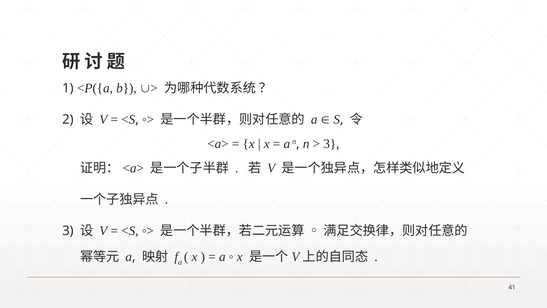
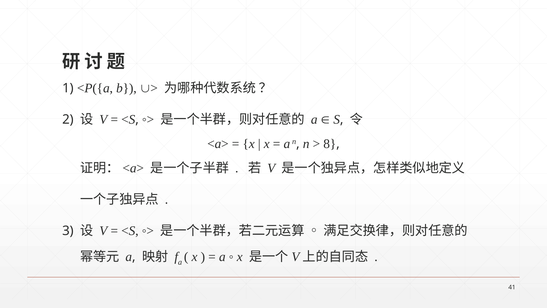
3: 3 -> 8 (330, 144)
